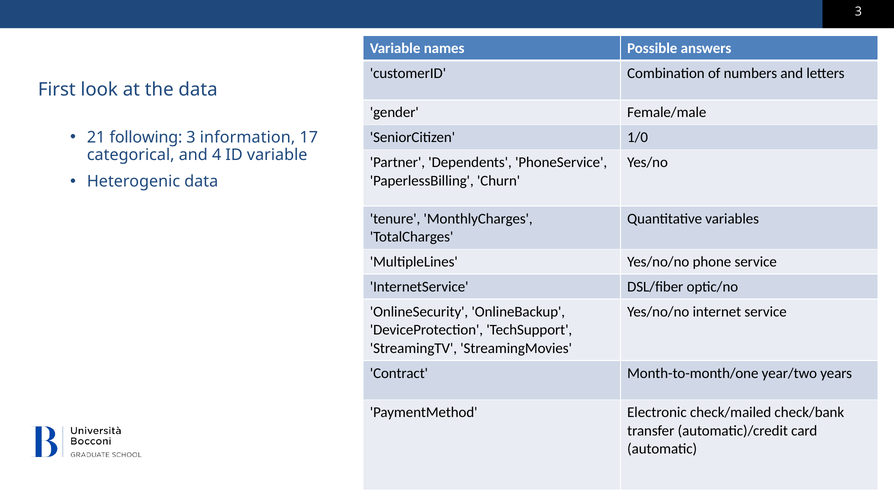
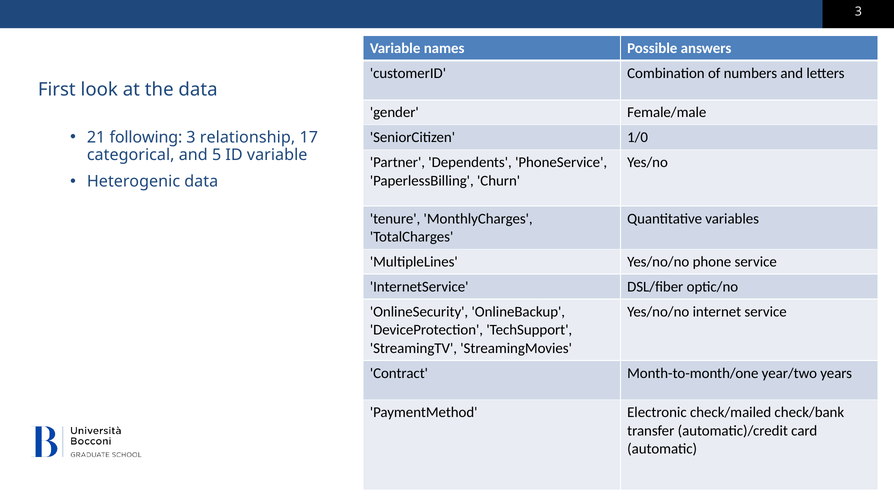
information: information -> relationship (248, 137)
4: 4 -> 5 (217, 155)
